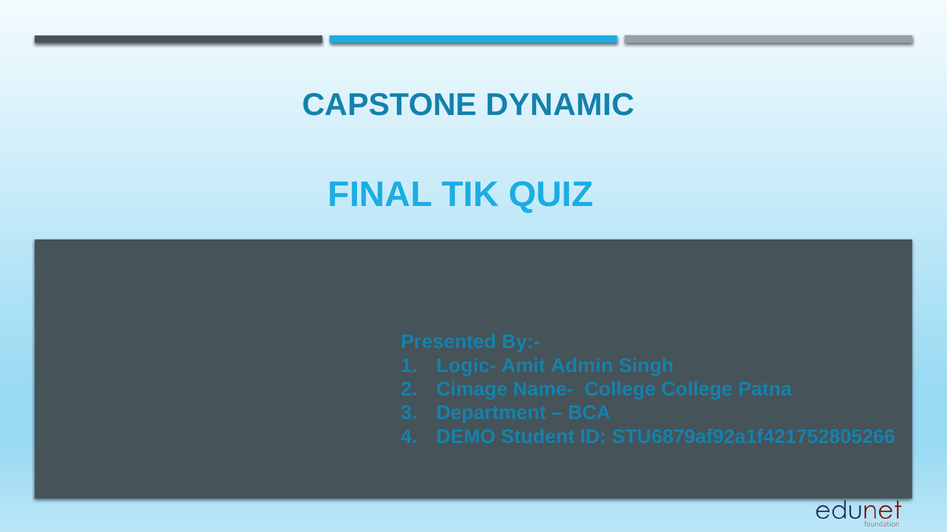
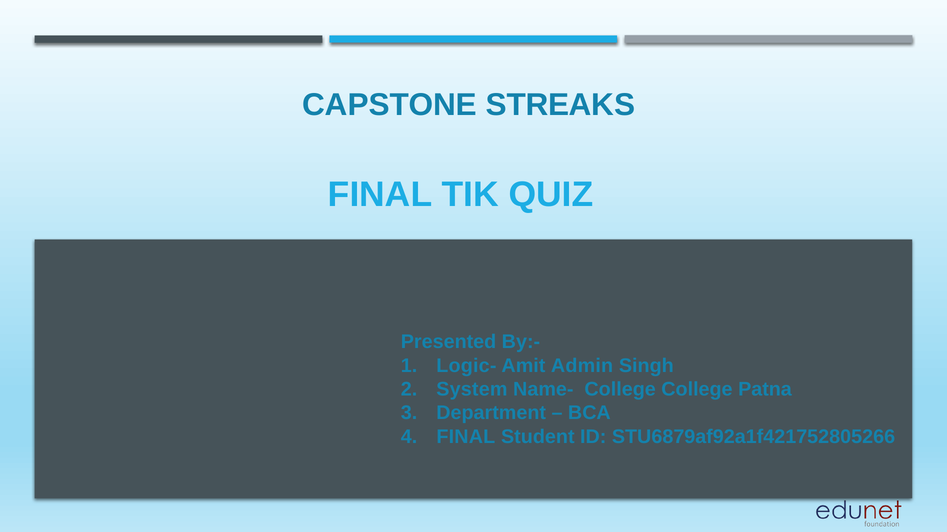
DYNAMIC: DYNAMIC -> STREAKS (560, 105)
Cimage: Cimage -> System (472, 390)
DEMO: DEMO -> FINAL (466, 437)
